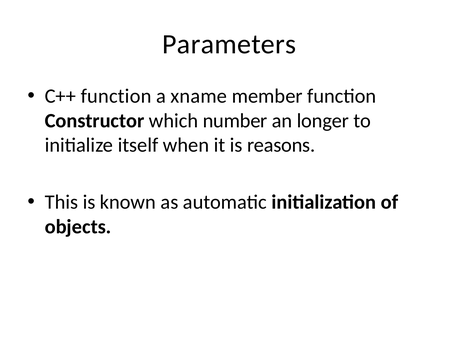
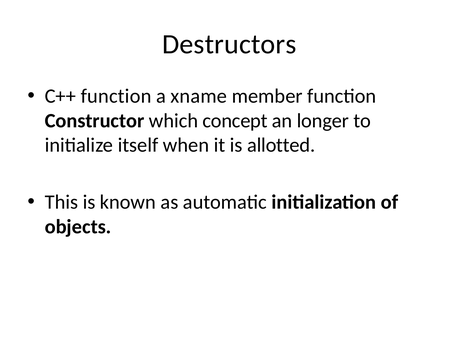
Parameters: Parameters -> Destructors (229, 44)
number: number -> concept (235, 121)
reasons: reasons -> allotted (281, 145)
